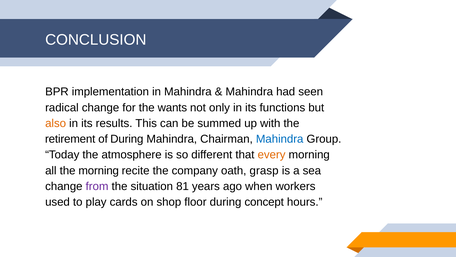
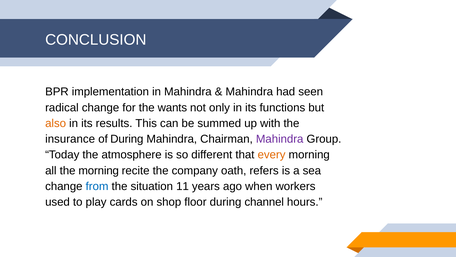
retirement: retirement -> insurance (70, 139)
Mahindra colour: blue -> purple (280, 139)
grasp: grasp -> refers (264, 170)
from colour: purple -> blue (97, 186)
81: 81 -> 11 (183, 186)
concept: concept -> channel (264, 202)
